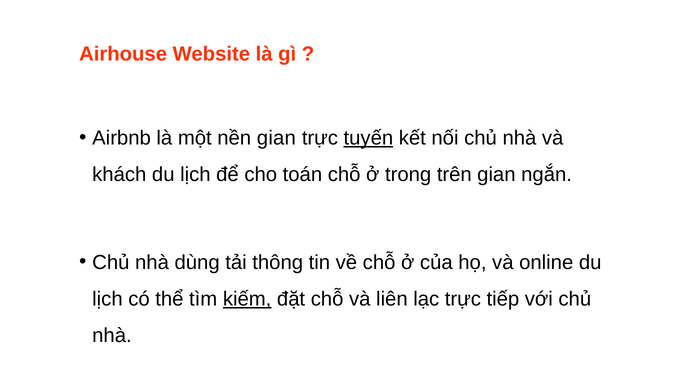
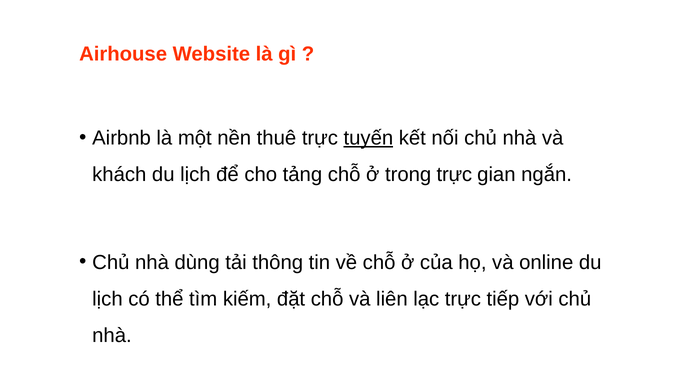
nền gian: gian -> thuê (276, 138)
toán: toán -> tảng (302, 175)
trong trên: trên -> trực (454, 175)
kiếm underline: present -> none (247, 299)
